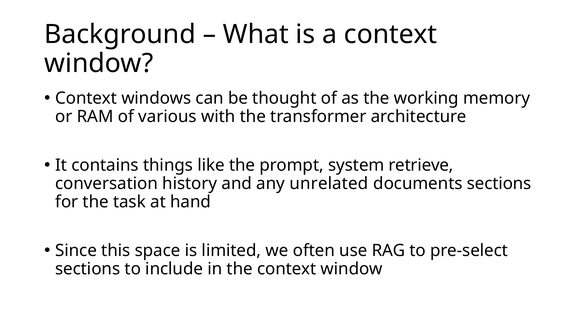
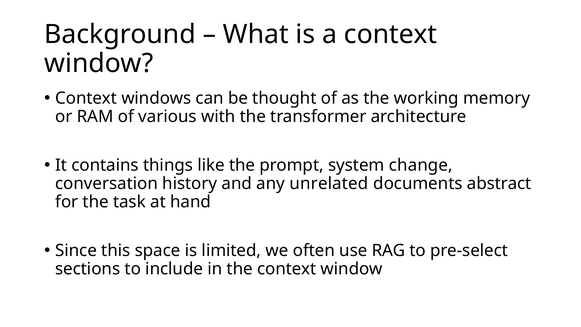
retrieve: retrieve -> change (421, 165)
documents sections: sections -> abstract (499, 184)
